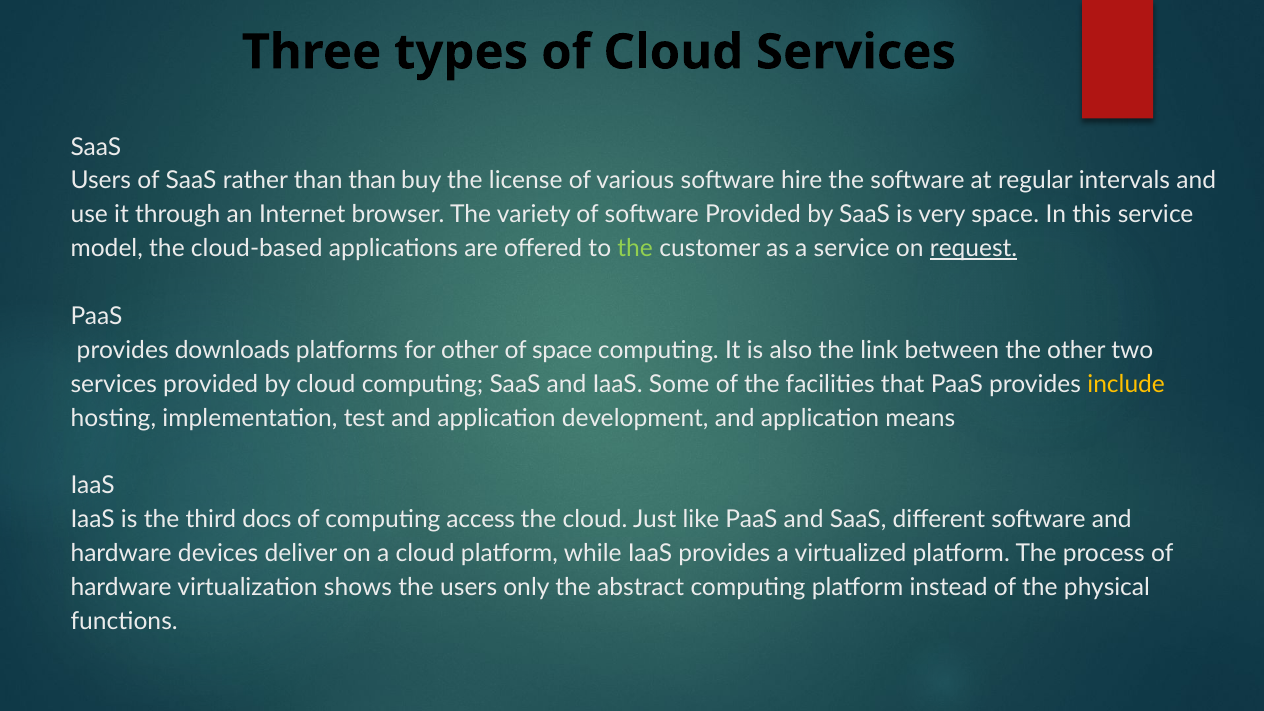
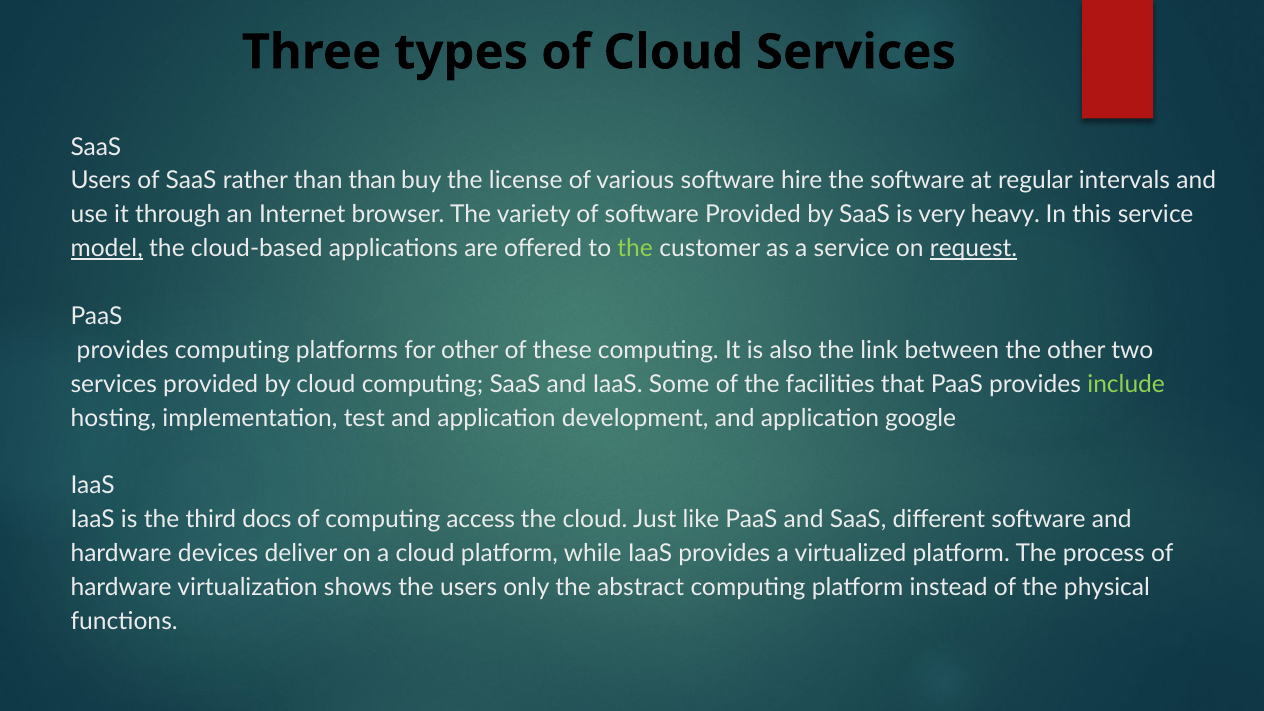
very space: space -> heavy (1005, 215)
model underline: none -> present (107, 249)
provides downloads: downloads -> computing (232, 350)
of space: space -> these (562, 350)
include colour: yellow -> light green (1126, 384)
means: means -> google (921, 418)
